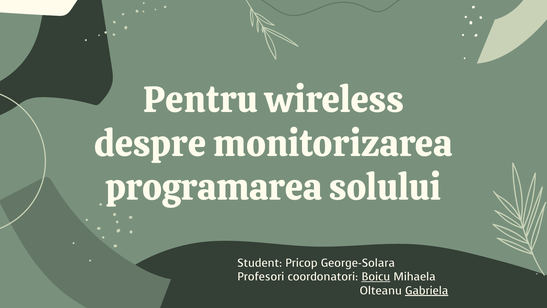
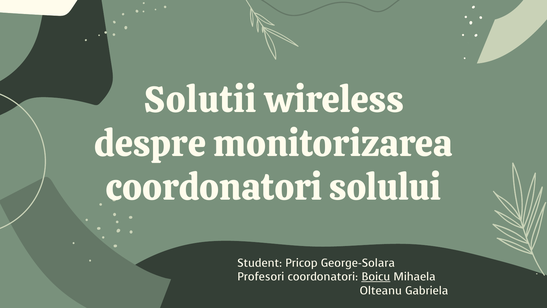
Pentru: Pentru -> Solutii (200, 100)
programarea: programarea -> coordonatori (214, 188)
Gabriela underline: present -> none (427, 290)
